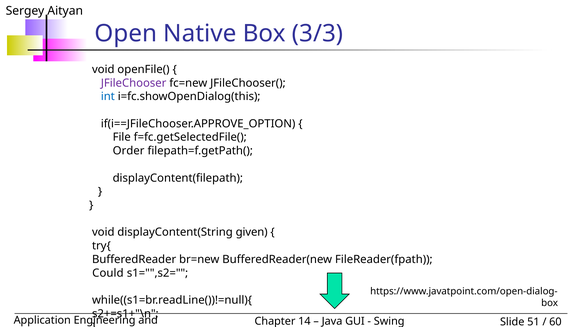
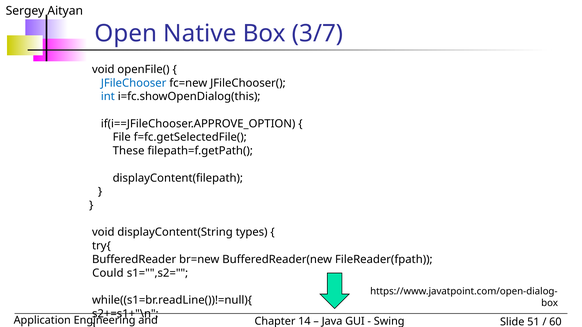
3/3: 3/3 -> 3/7 (318, 34)
JFileChooser colour: purple -> blue (134, 83)
Order: Order -> These (129, 151)
given: given -> types (252, 233)
